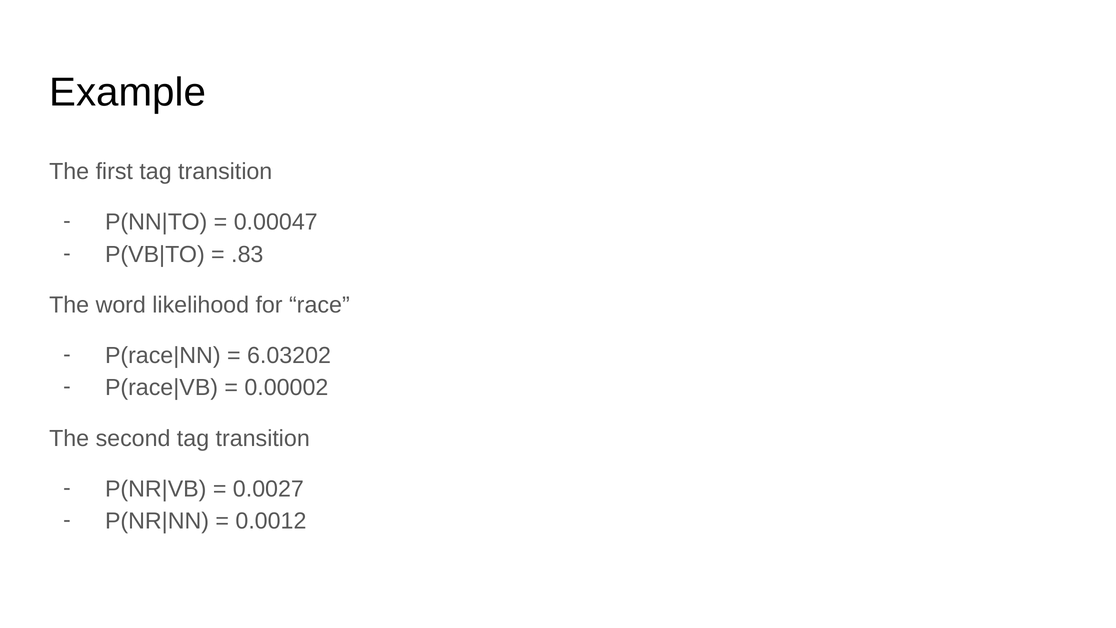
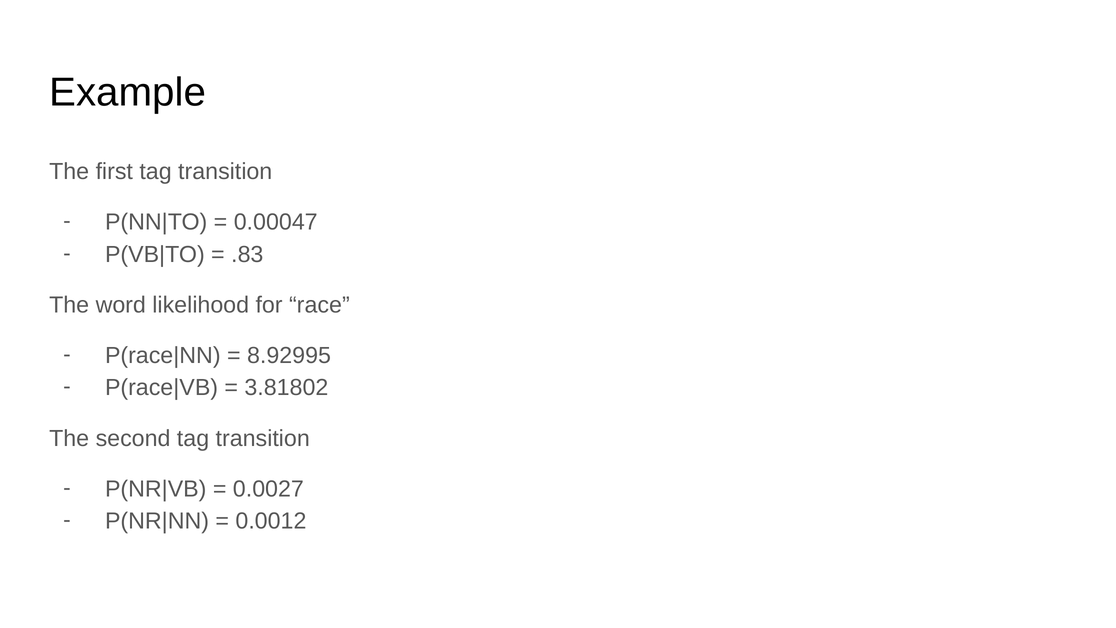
6.03202: 6.03202 -> 8.92995 (289, 356)
0.00002: 0.00002 -> 3.81802 (286, 388)
